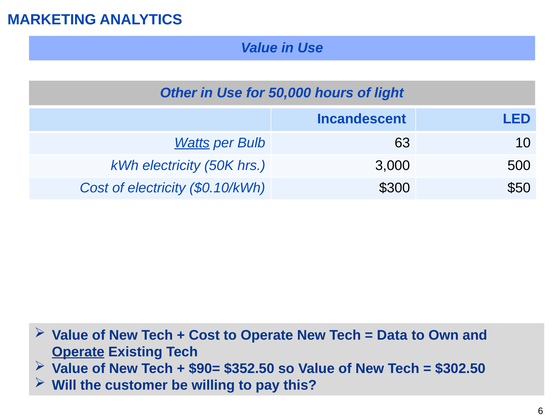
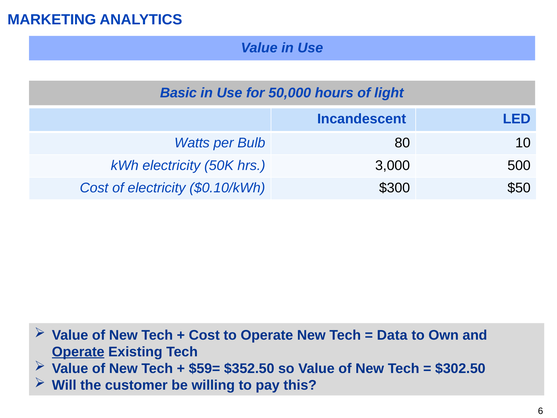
Other: Other -> Basic (178, 93)
Watts underline: present -> none (192, 143)
63: 63 -> 80 (402, 143)
$90=: $90= -> $59= (204, 368)
